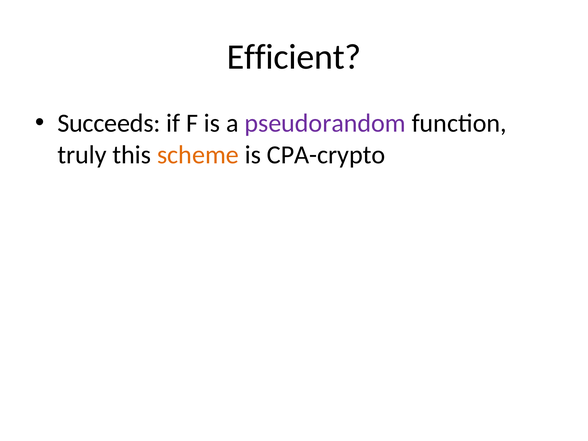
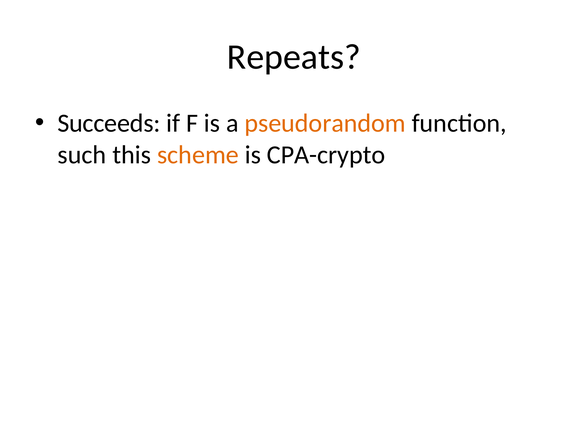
Efficient: Efficient -> Repeats (294, 57)
pseudorandom colour: purple -> orange (325, 123)
truly: truly -> such (82, 155)
